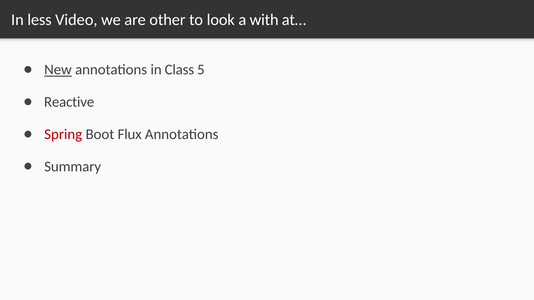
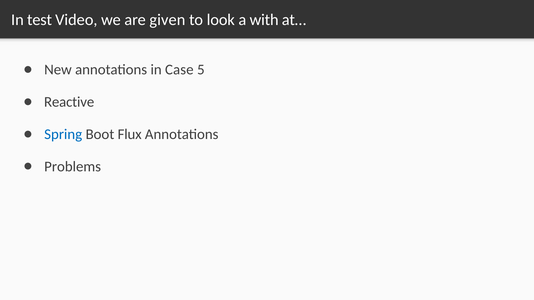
less: less -> test (40, 20)
other: other -> given (167, 20)
New underline: present -> none (58, 70)
Class: Class -> Case (179, 70)
Spring colour: red -> blue (63, 135)
Summary: Summary -> Problems (73, 167)
